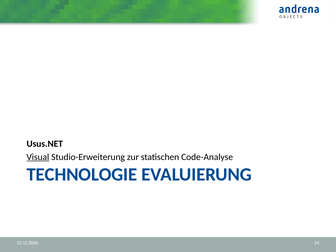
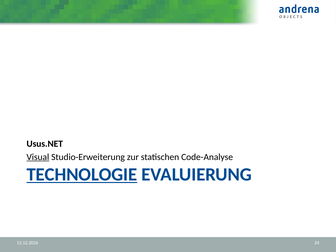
TECHNOLOGIE underline: none -> present (82, 174)
